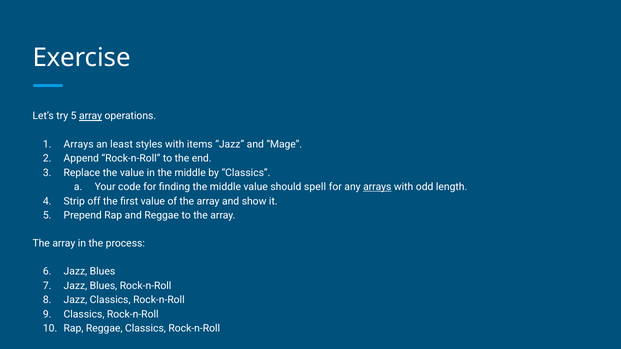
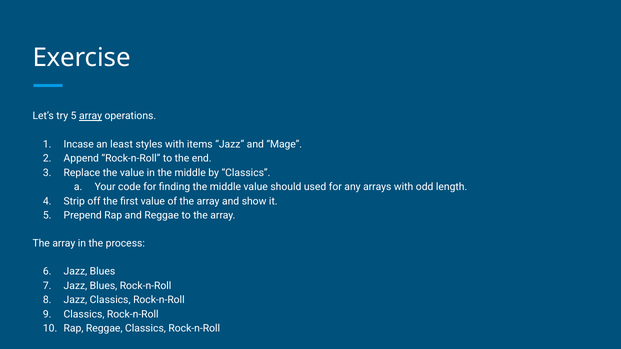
Arrays: Arrays -> Incase (79, 144)
spell: spell -> used (315, 187)
arrays underline: present -> none (377, 187)
